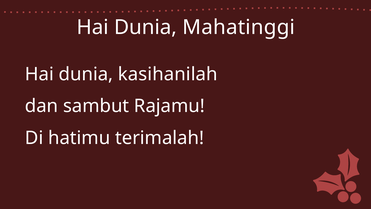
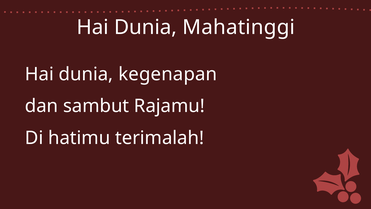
kasihanilah: kasihanilah -> kegenapan (168, 74)
